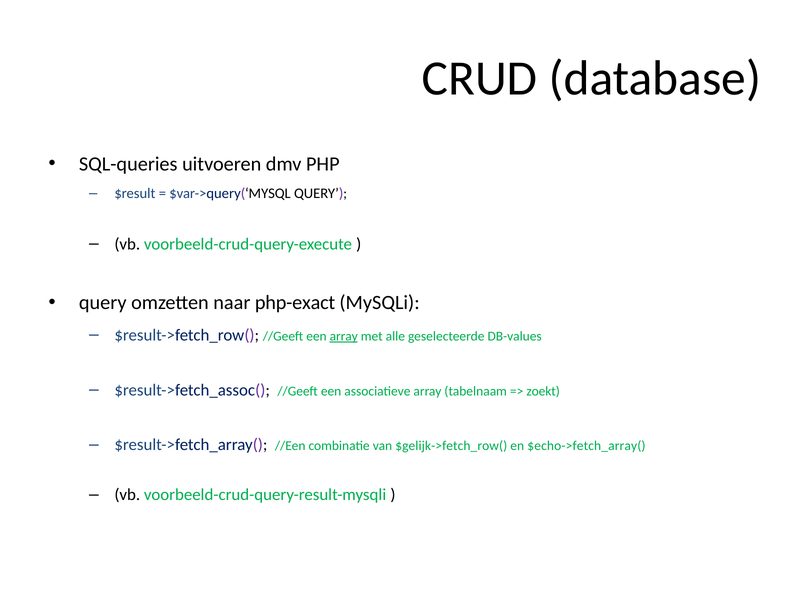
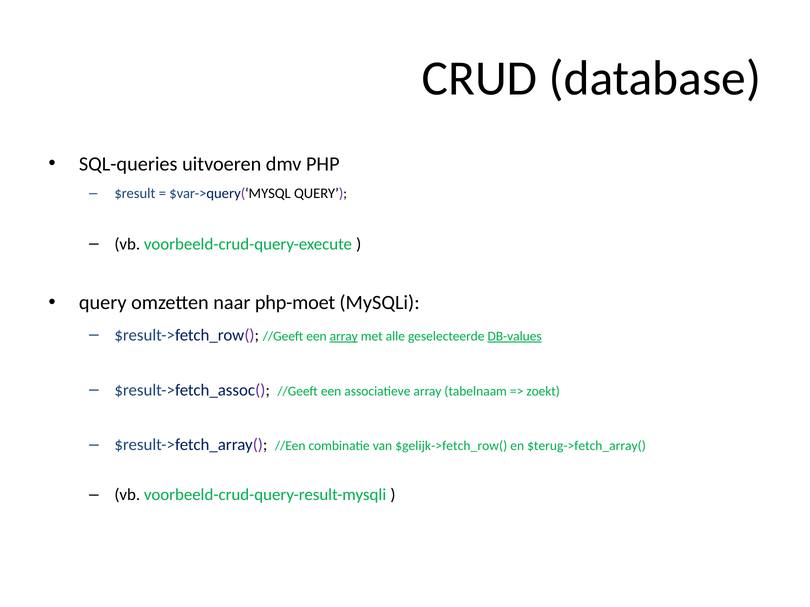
php-exact: php-exact -> php-moet (295, 303)
DB-values underline: none -> present (515, 337)
$echo->fetch_array(: $echo->fetch_array( -> $terug->fetch_array( (587, 446)
